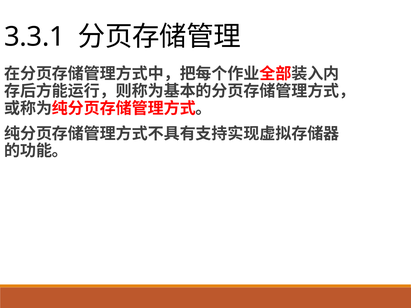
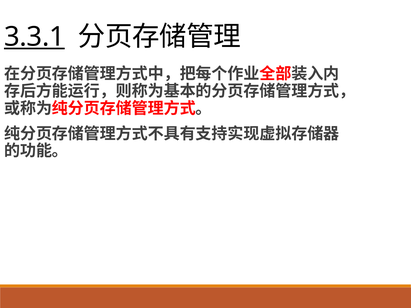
3.3.1 underline: none -> present (34, 37)
